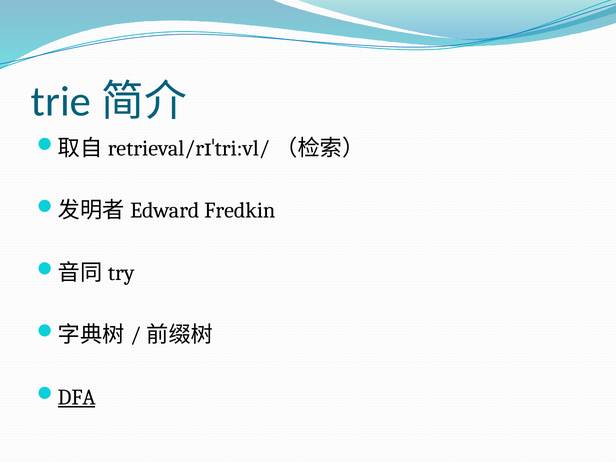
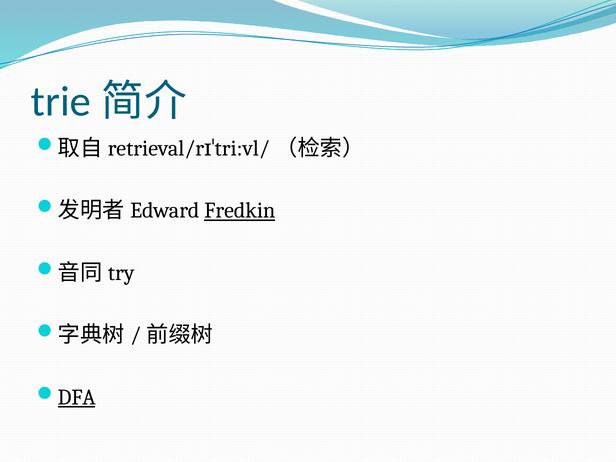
Fredkin underline: none -> present (240, 211)
